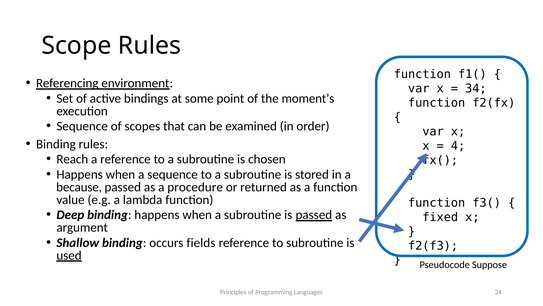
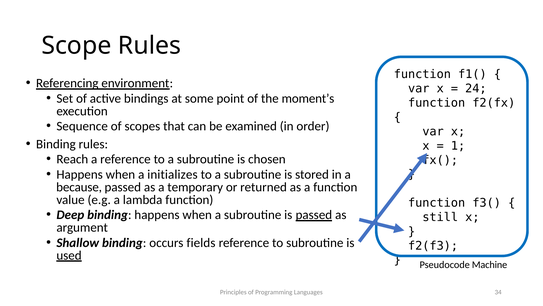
34: 34 -> 24 (476, 89)
4: 4 -> 1 (458, 146)
a sequence: sequence -> initializes (172, 174)
procedure: procedure -> temporary (195, 187)
fixed: fixed -> still (440, 217)
Suppose: Suppose -> Machine (490, 264)
